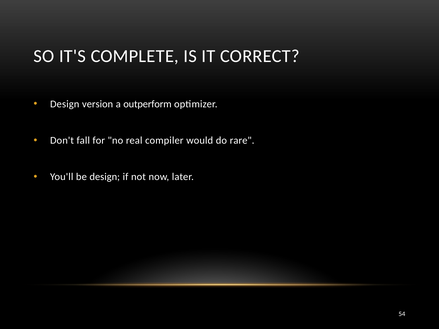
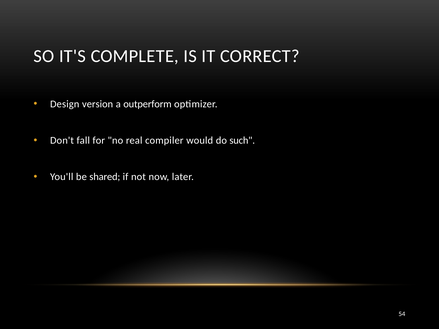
rare: rare -> such (242, 141)
be design: design -> shared (105, 177)
